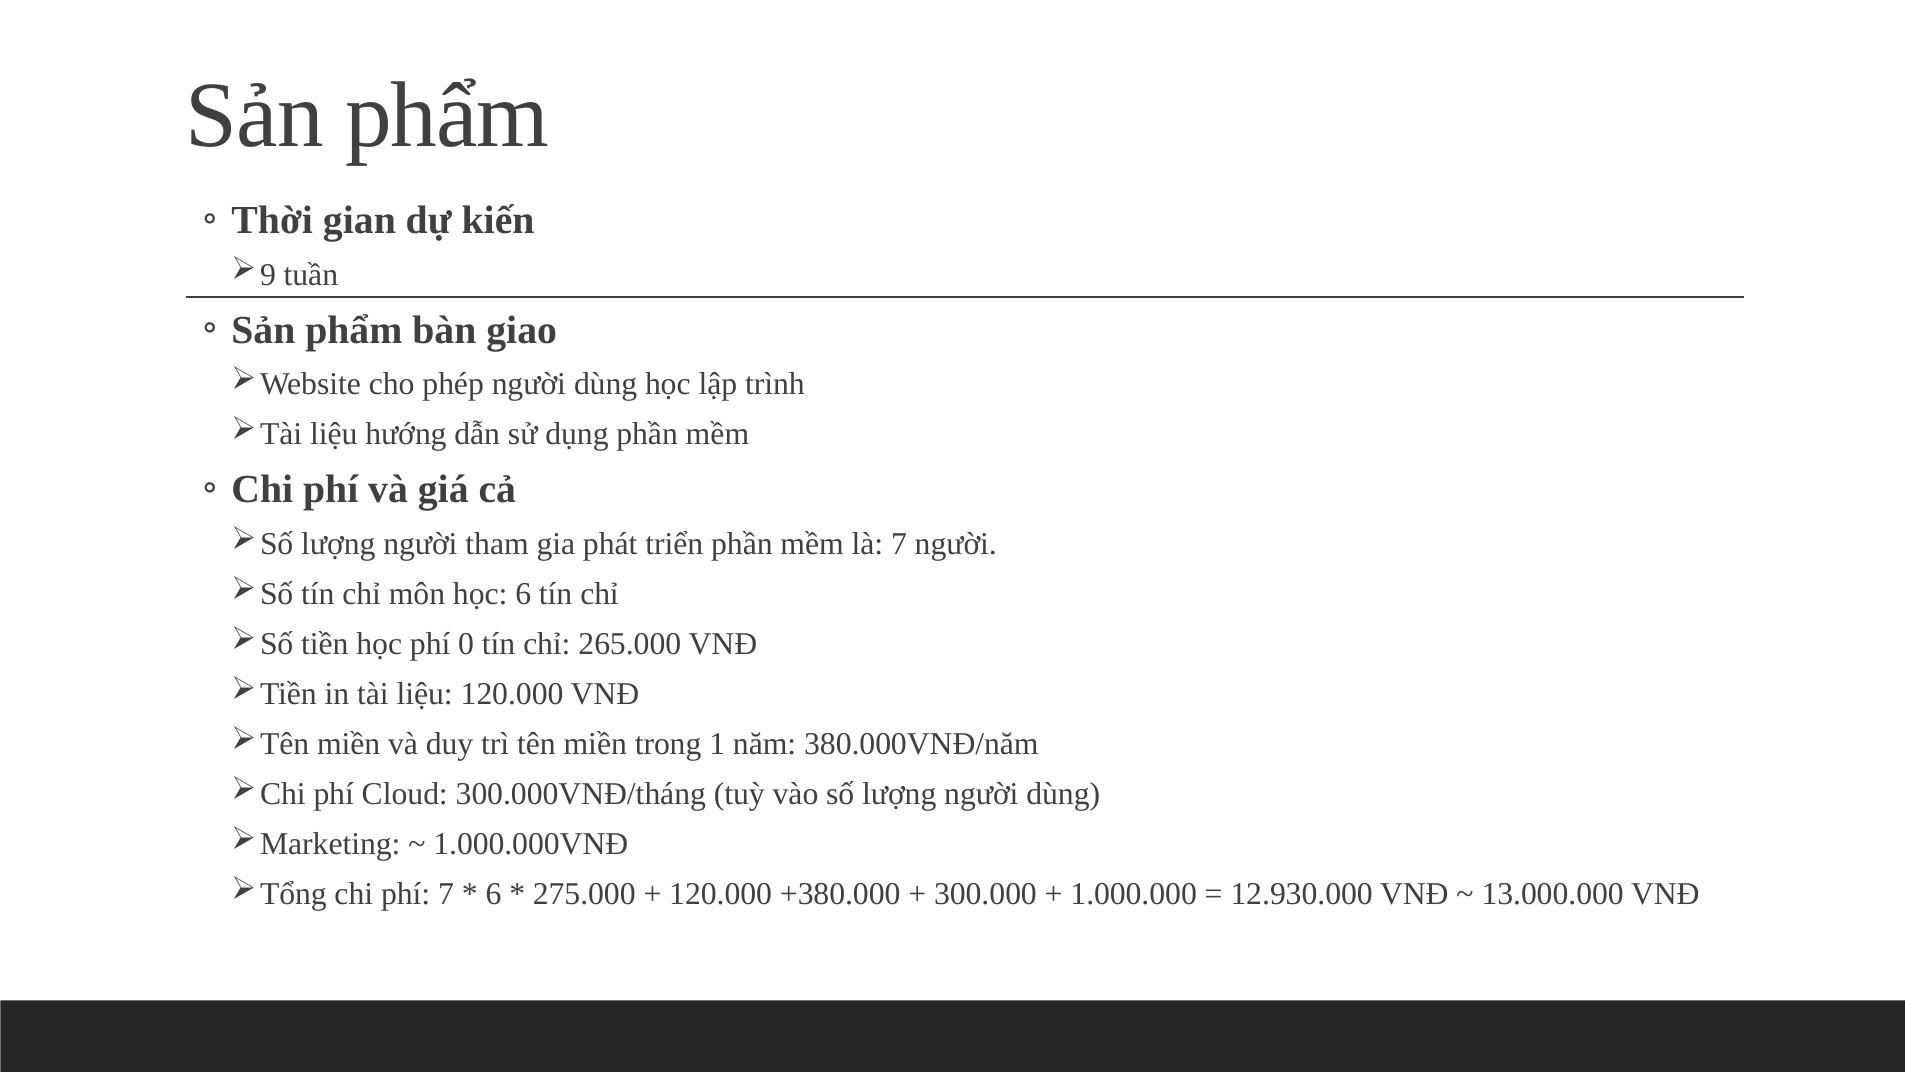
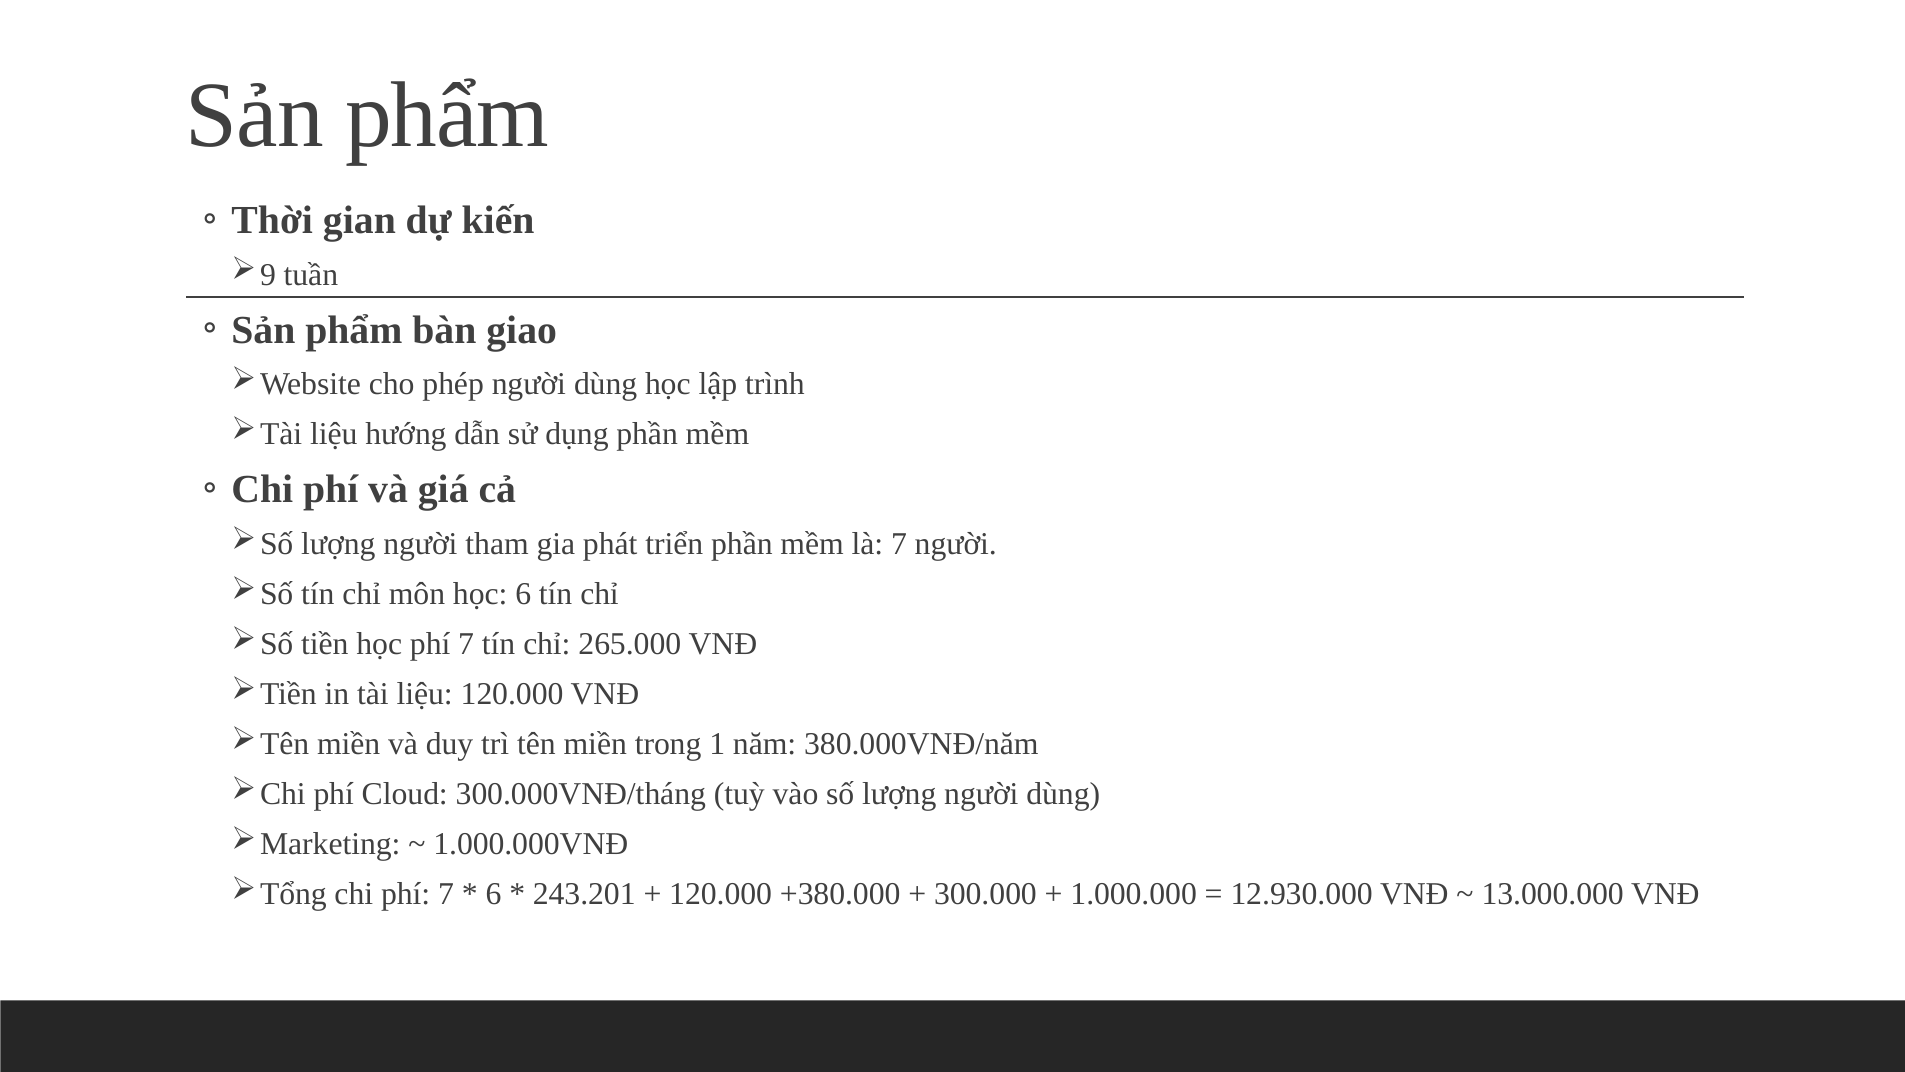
học phí 0: 0 -> 7 (466, 644)
275.000: 275.000 -> 243.201 (584, 894)
